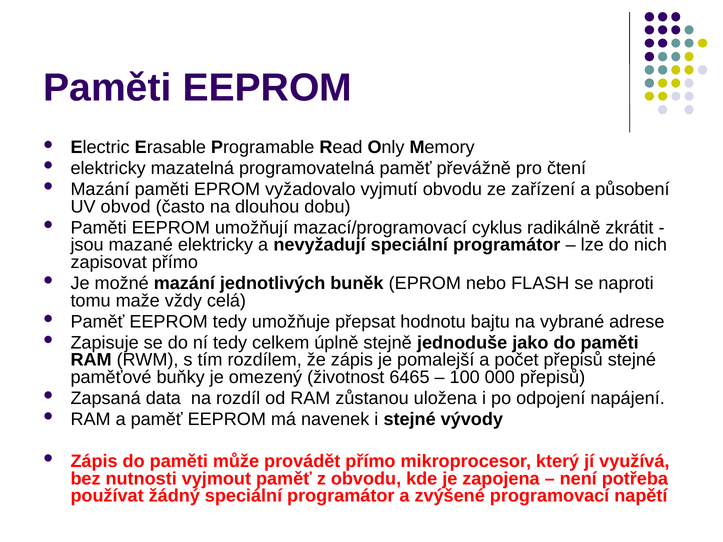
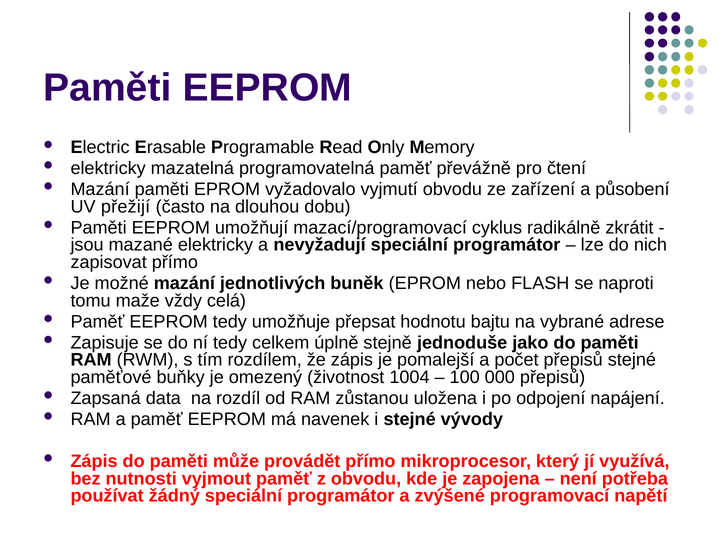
obvod: obvod -> přežijí (126, 207)
6465: 6465 -> 1004 (409, 378)
